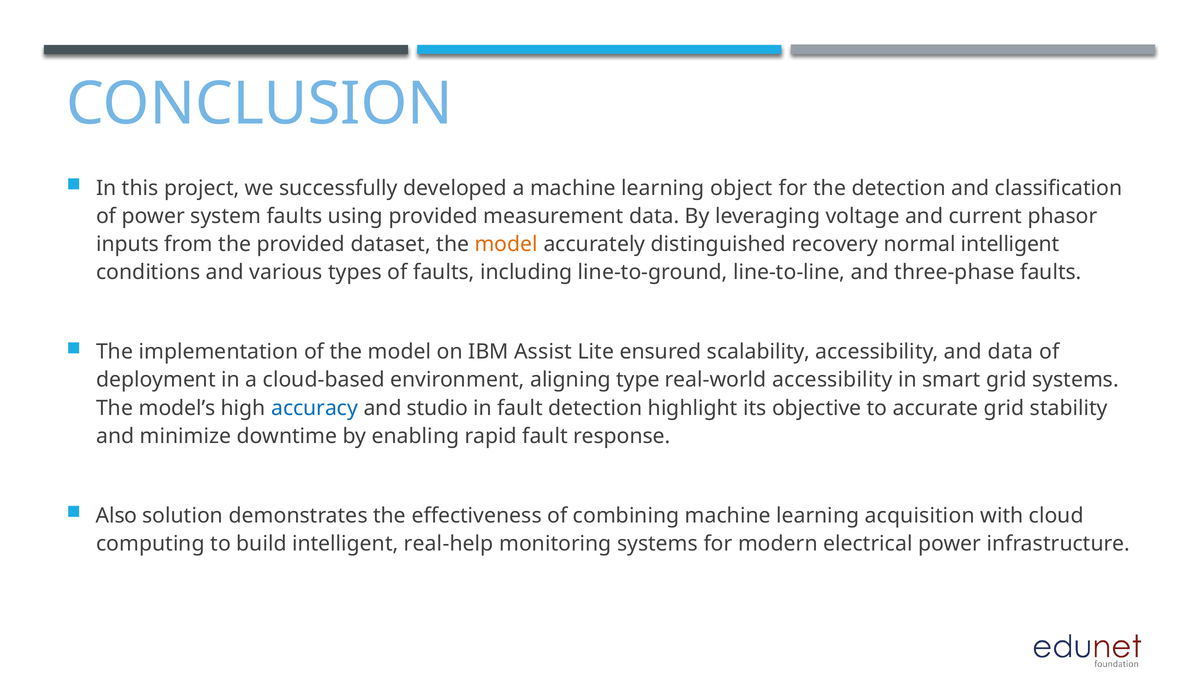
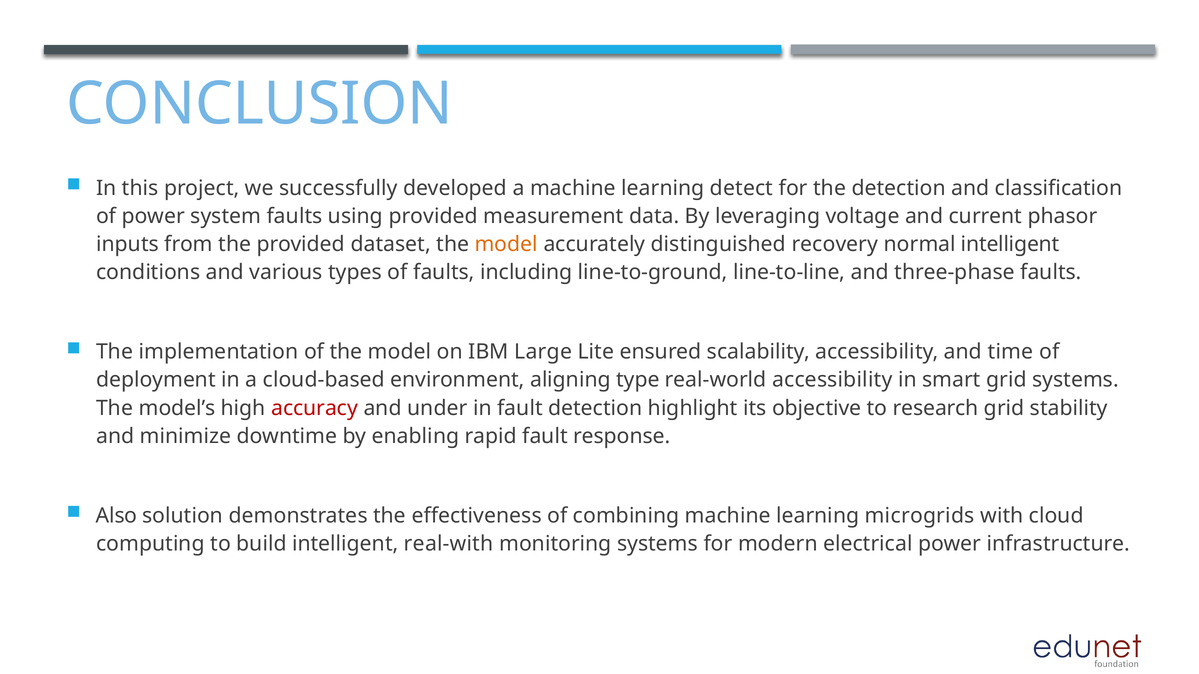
object: object -> detect (742, 188)
Assist: Assist -> Large (543, 352)
and data: data -> time (1010, 352)
accuracy colour: blue -> red (315, 408)
studio: studio -> under (437, 408)
accurate: accurate -> research (936, 408)
acquisition: acquisition -> microgrids (920, 516)
real-help: real-help -> real-with (449, 544)
